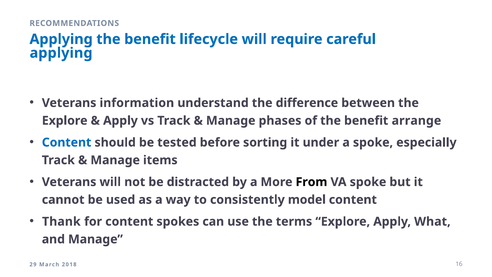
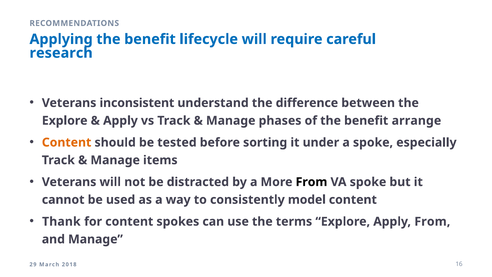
applying: applying -> research (61, 53)
information: information -> inconsistent (137, 103)
Content colour: blue -> orange (67, 142)
Apply What: What -> From (432, 221)
